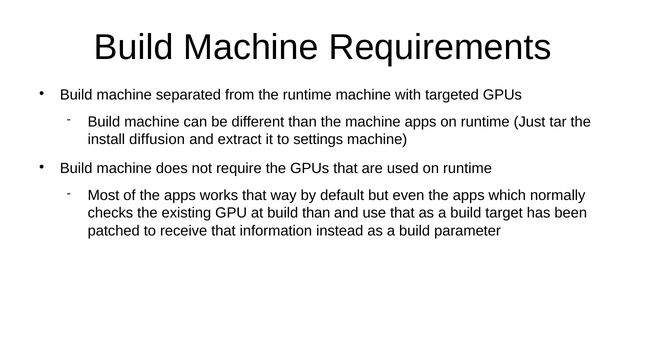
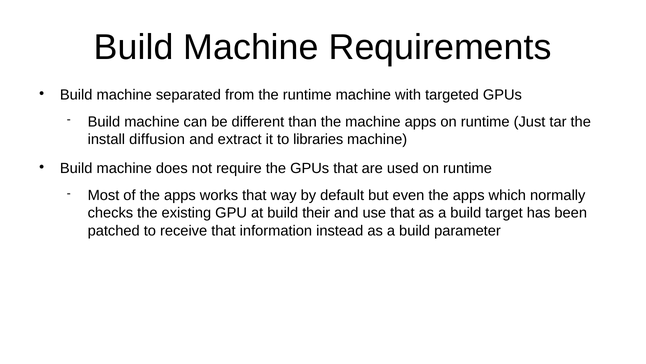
settings: settings -> libraries (318, 139)
build than: than -> their (316, 213)
